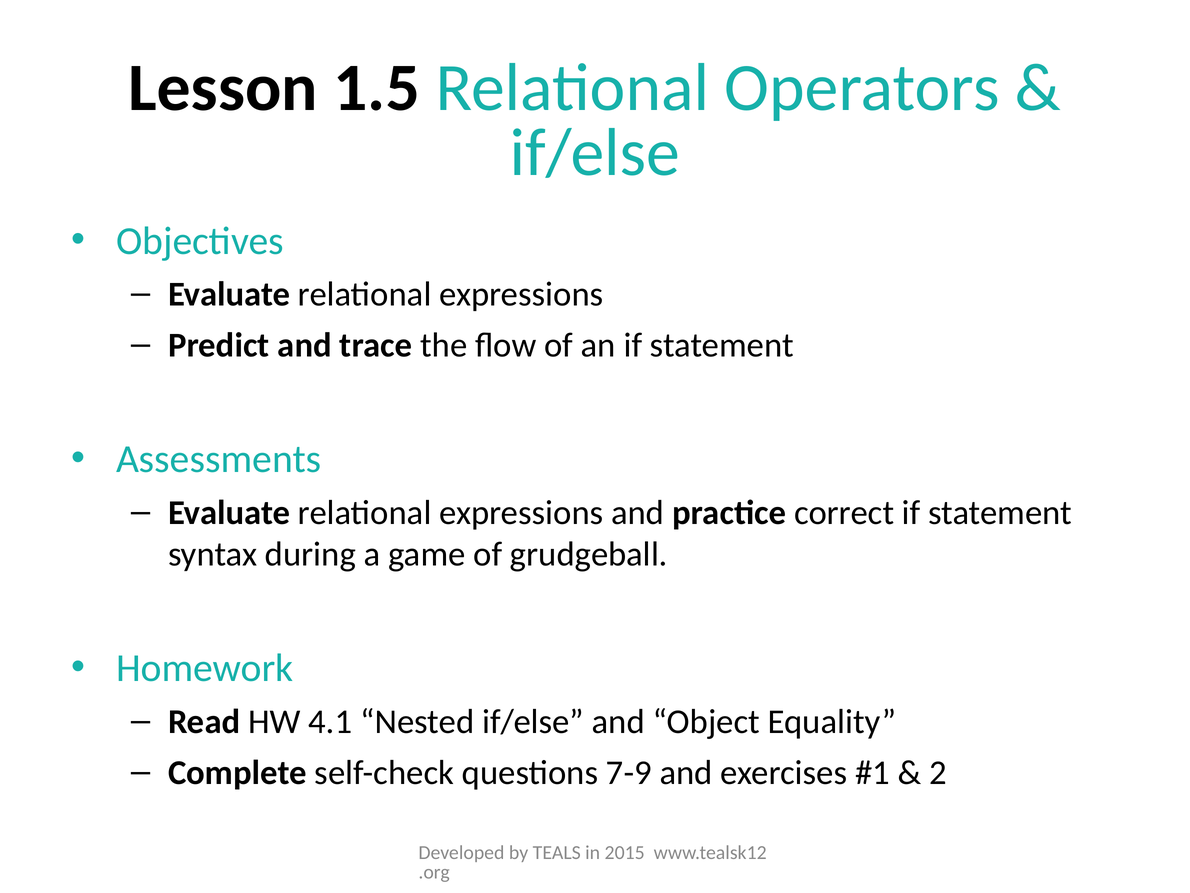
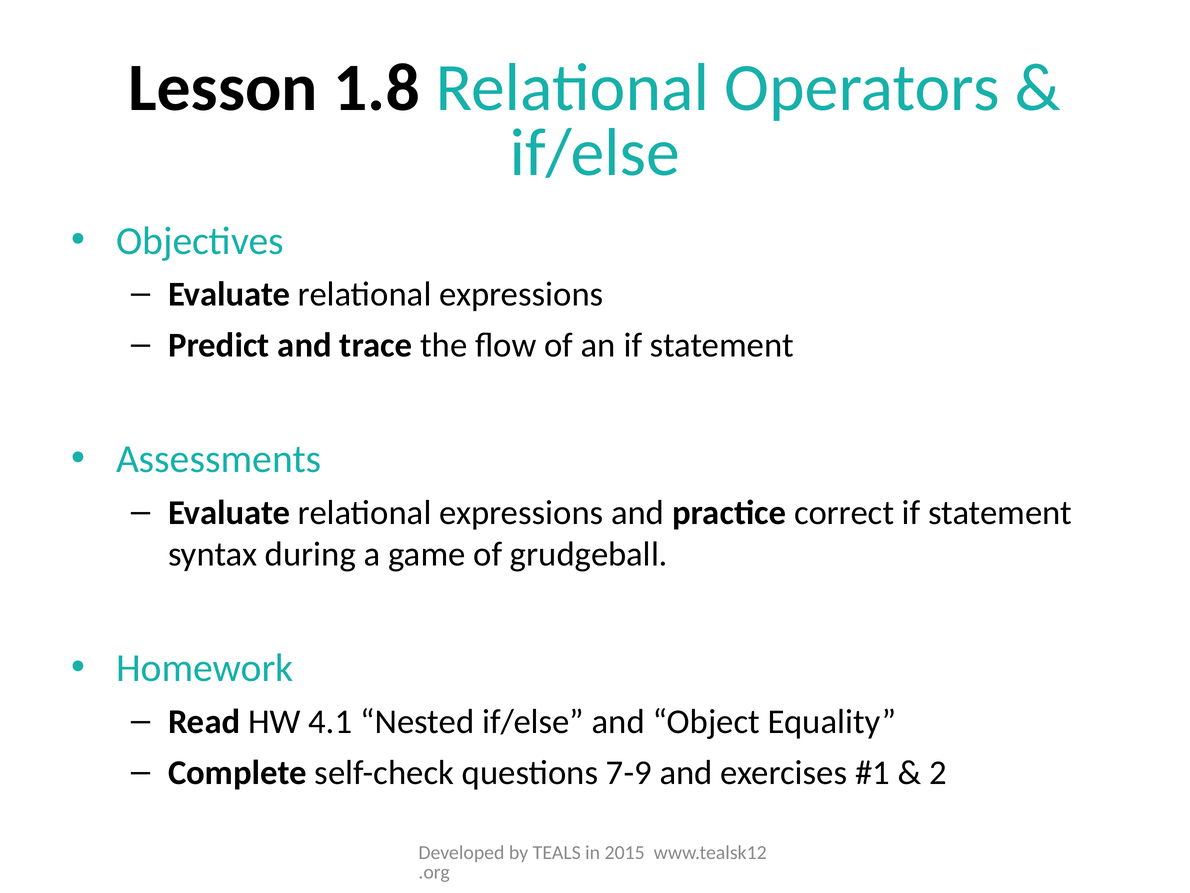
1.5: 1.5 -> 1.8 (377, 88)
